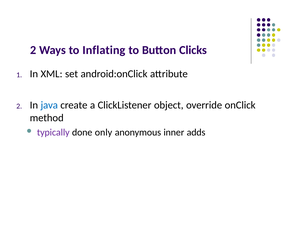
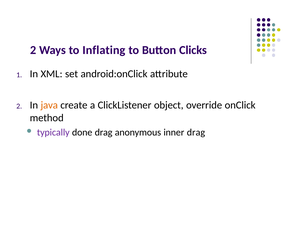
java colour: blue -> orange (49, 105)
done only: only -> drag (104, 132)
inner adds: adds -> drag (196, 132)
